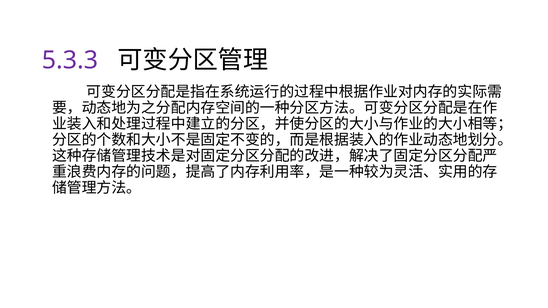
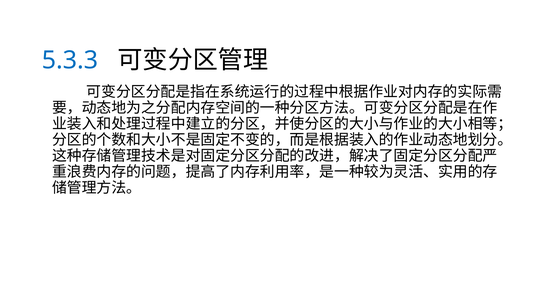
5.3.3 colour: purple -> blue (70, 60)
